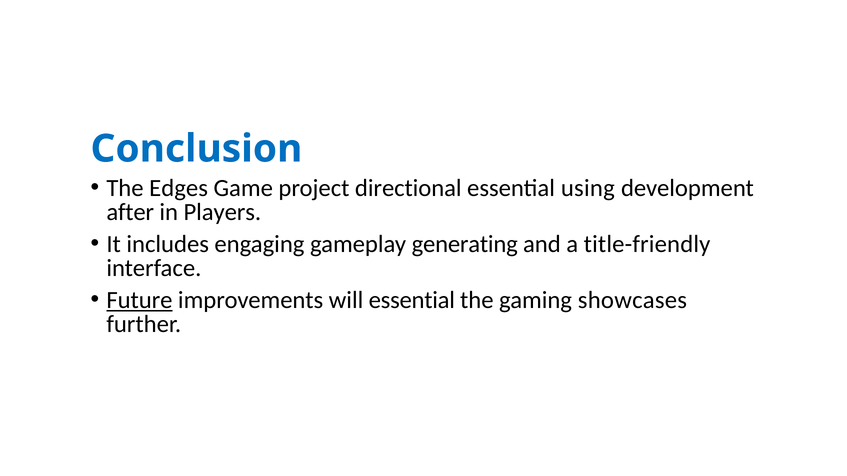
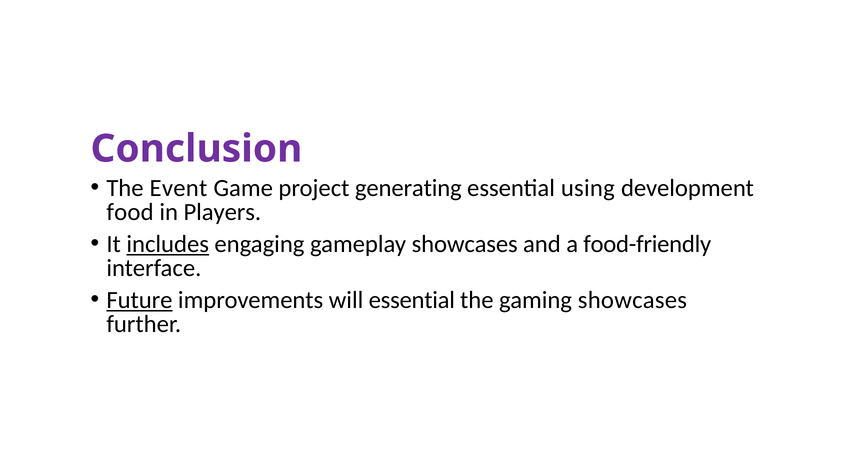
Conclusion colour: blue -> purple (196, 149)
Edges: Edges -> Event (178, 188)
directional: directional -> generating (408, 188)
after: after -> food (130, 212)
includes underline: none -> present (168, 244)
gameplay generating: generating -> showcases (465, 244)
title-friendly: title-friendly -> food-friendly (647, 244)
